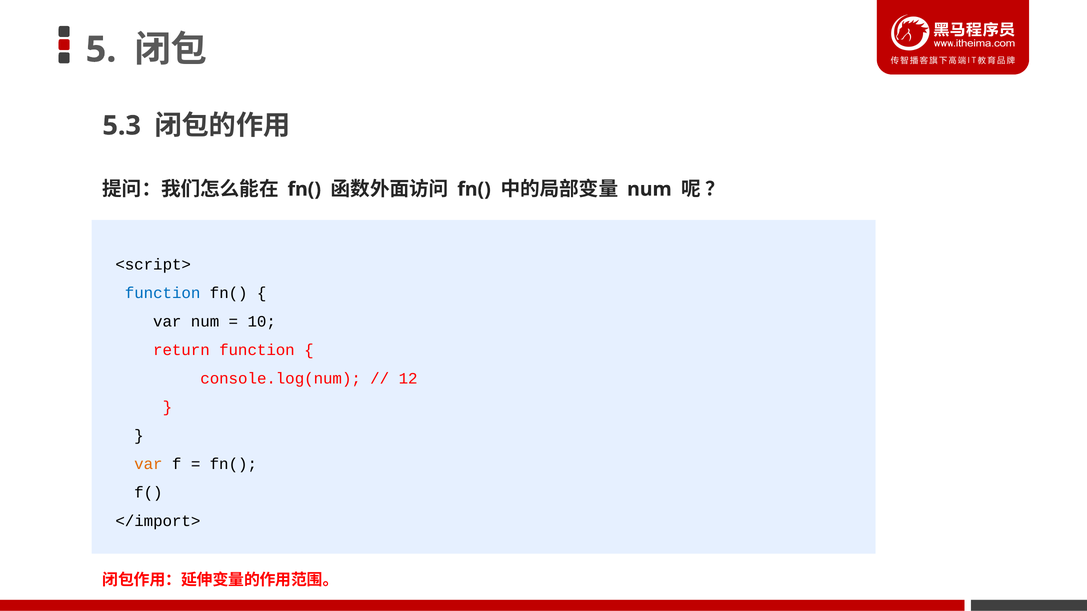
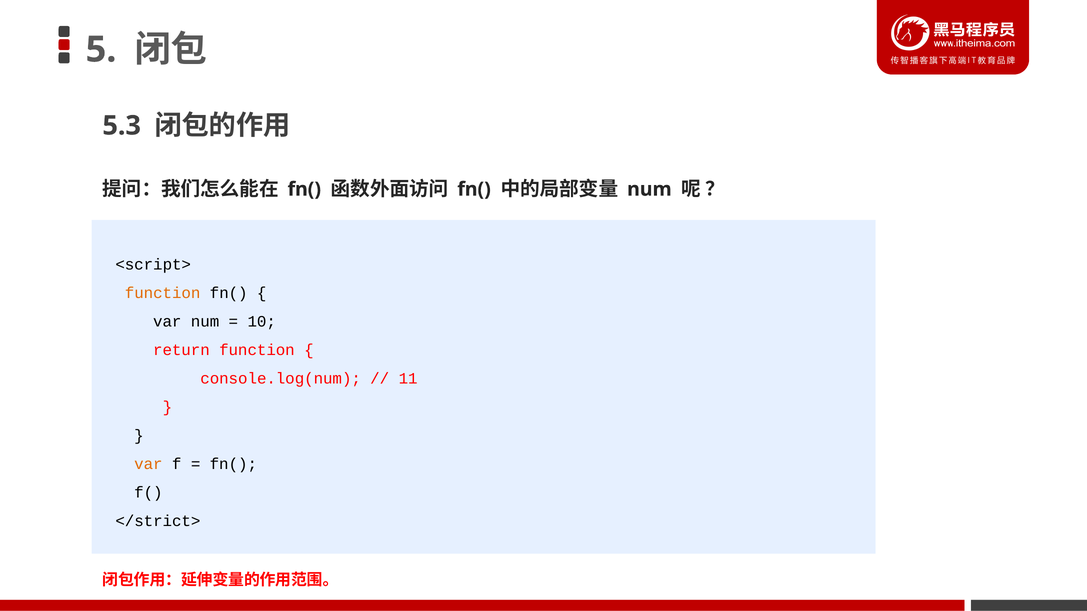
function colour: blue -> orange (163, 293)
12: 12 -> 11 (408, 379)
</import>: </import> -> </strict> (158, 521)
